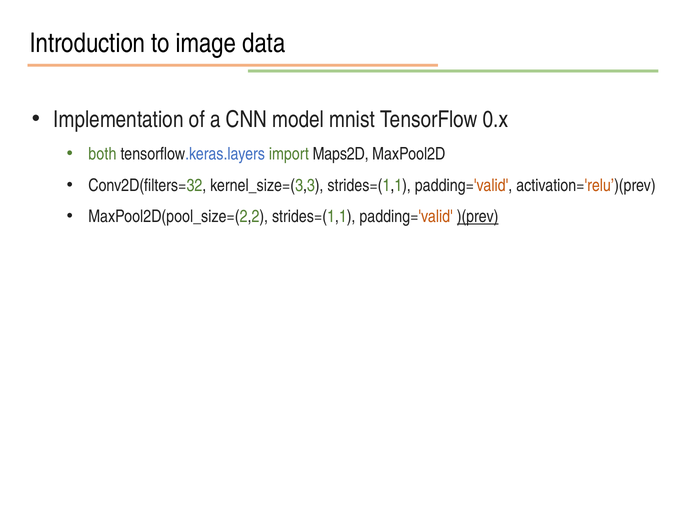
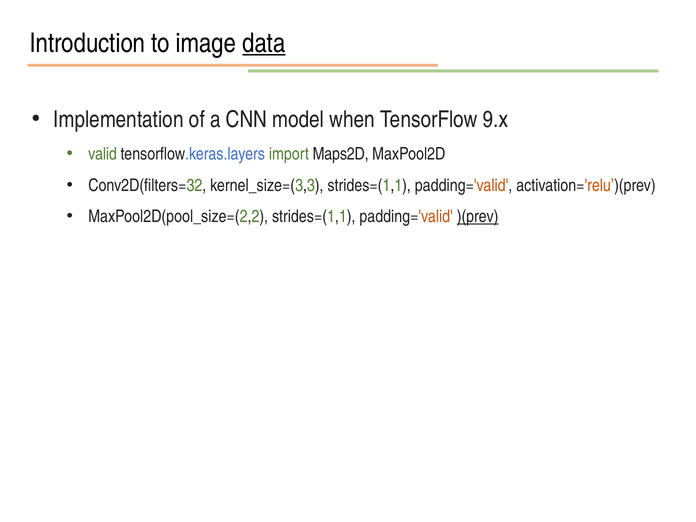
data underline: none -> present (264, 43)
mnist: mnist -> when (352, 120)
0.x: 0.x -> 9.x (495, 120)
both: both -> valid (103, 154)
